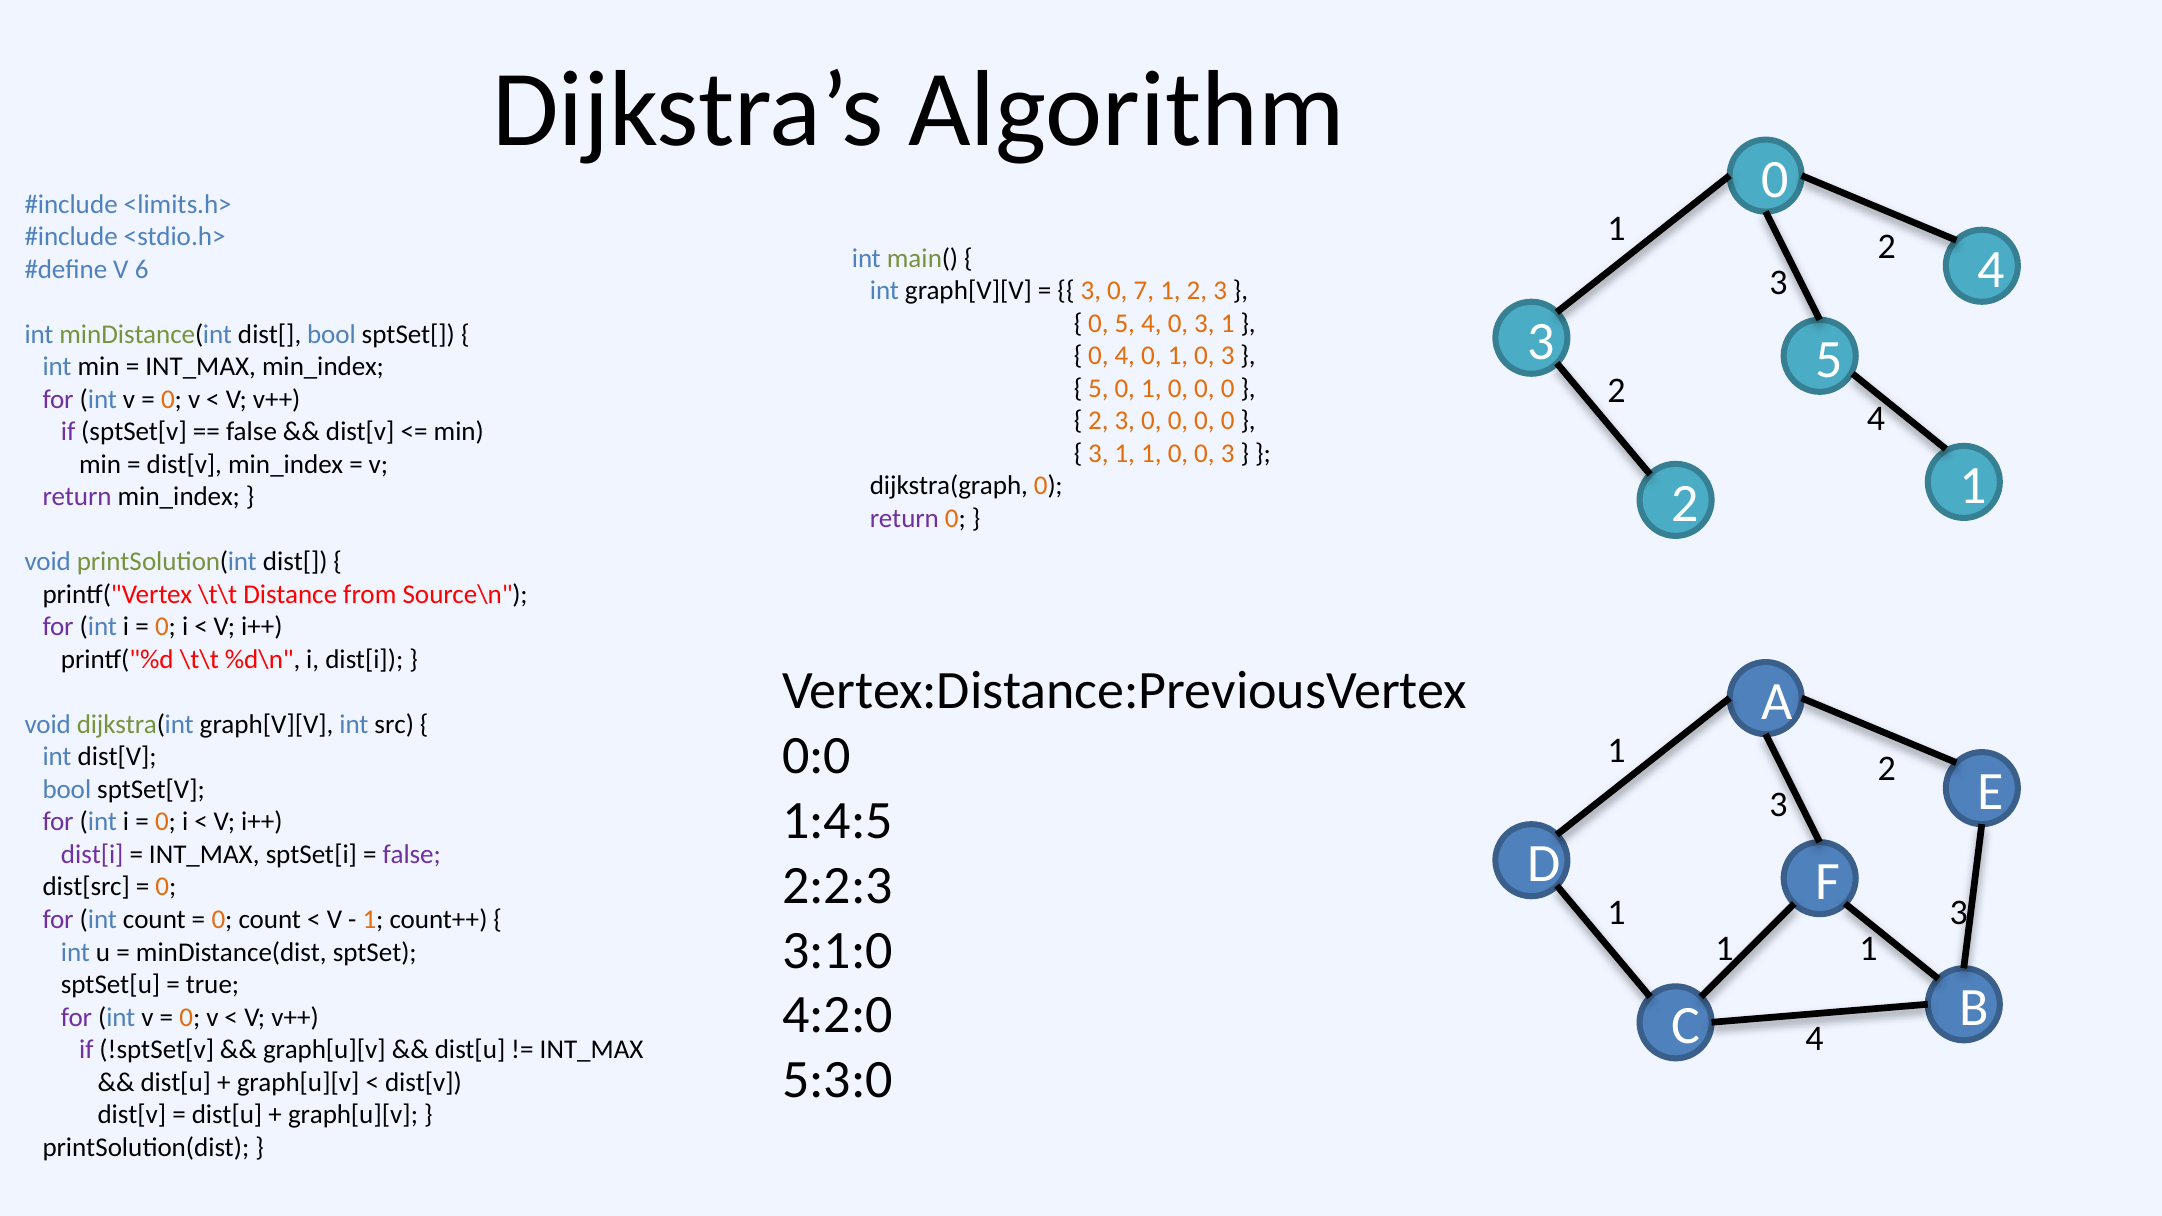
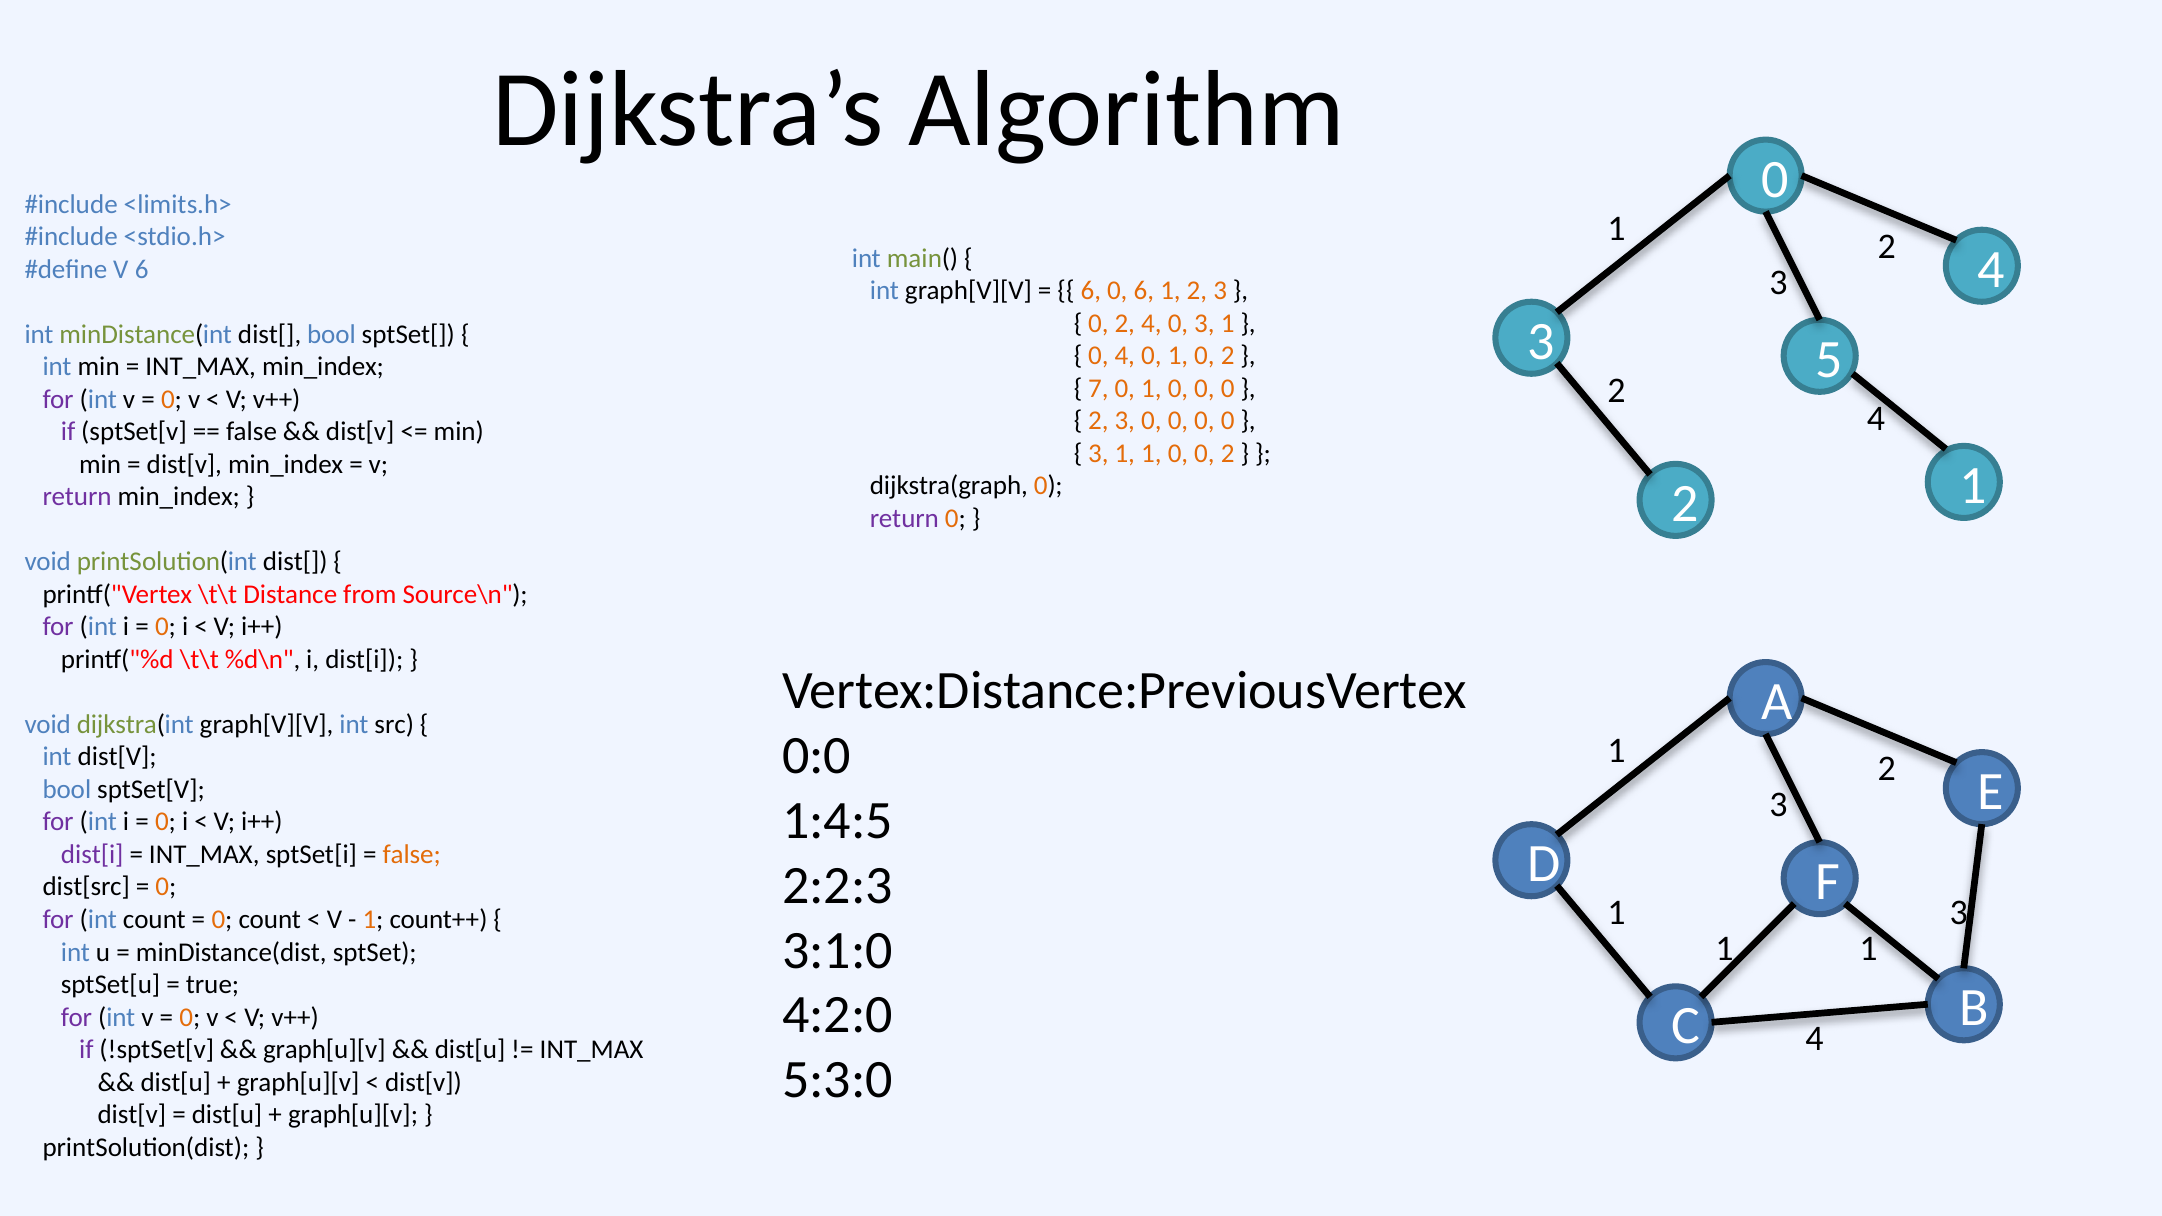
3: 3 -> 6 (1091, 291)
0 7: 7 -> 6 (1144, 291)
5: 5 -> 2 (1125, 323)
0 1 0 3: 3 -> 2 (1228, 356)
5: 5 -> 7 (1098, 388)
0 0 3: 3 -> 2 (1228, 454)
false colour: purple -> orange (412, 855)
